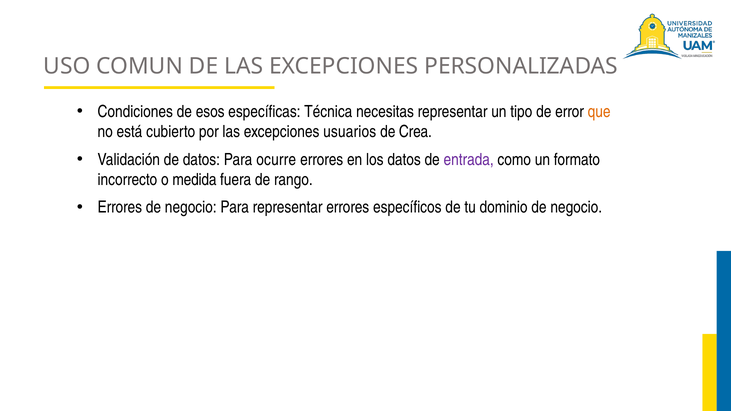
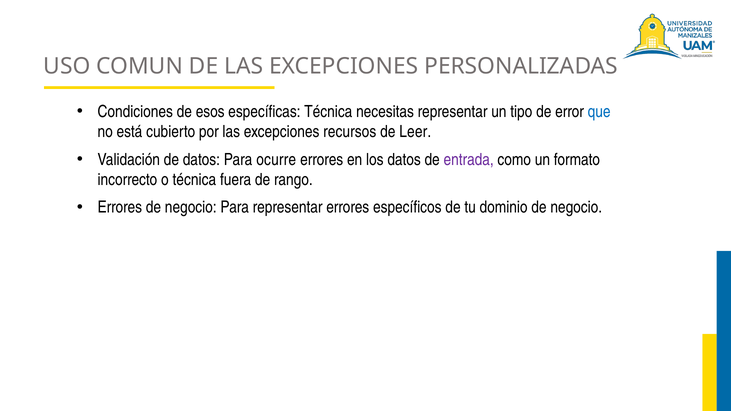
que colour: orange -> blue (599, 112)
usuarios: usuarios -> recursos (350, 132)
Crea: Crea -> Leer (415, 132)
o medida: medida -> técnica (194, 180)
